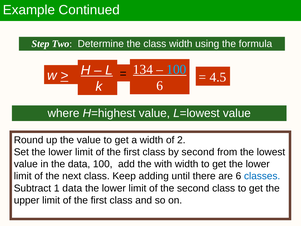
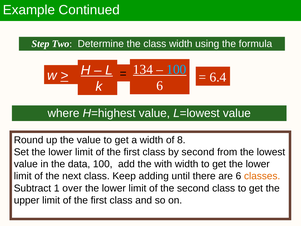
4.5: 4.5 -> 6.4 (218, 77)
2: 2 -> 8 (181, 140)
classes colour: blue -> orange (262, 176)
1 data: data -> over (72, 188)
